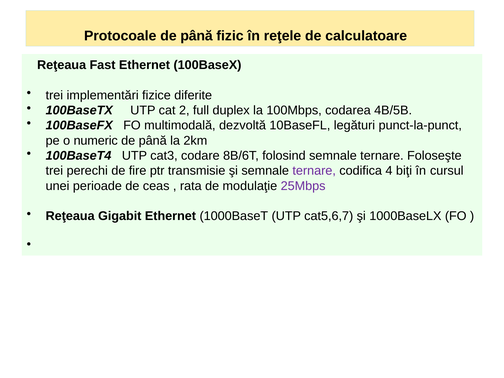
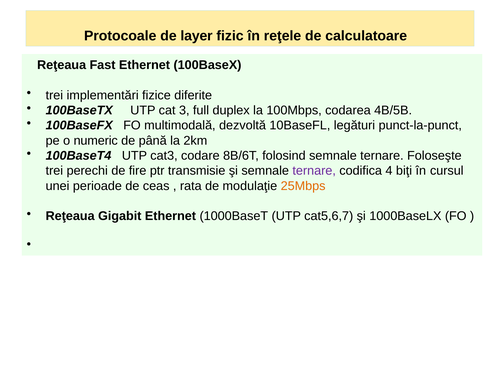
Protocoale de până: până -> layer (197, 36)
2: 2 -> 3 (184, 110)
25Mbps colour: purple -> orange (303, 186)
